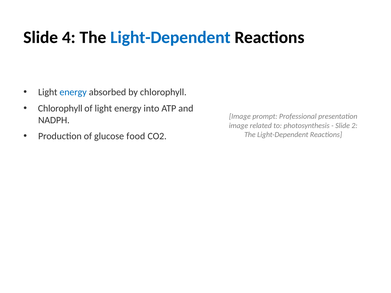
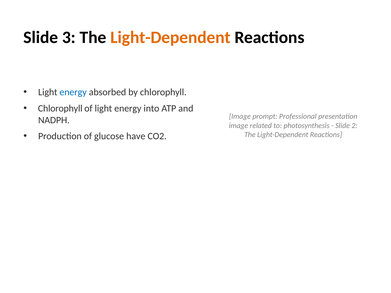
4: 4 -> 3 (69, 37)
Light-Dependent colour: blue -> orange (171, 37)
food: food -> have (136, 136)
